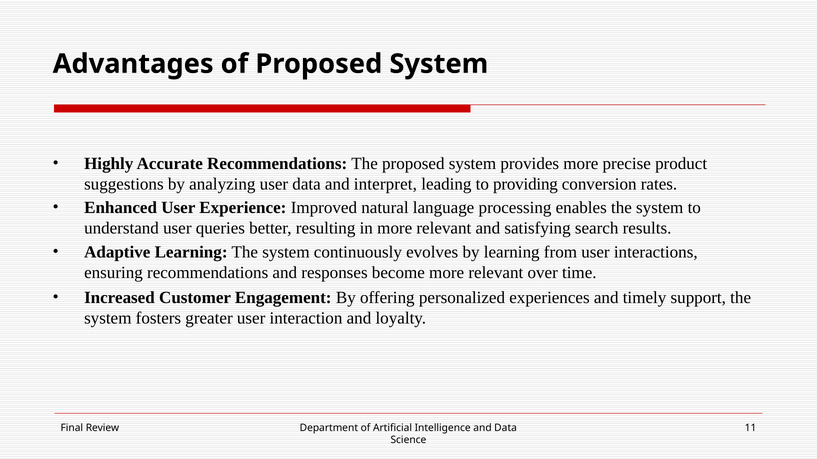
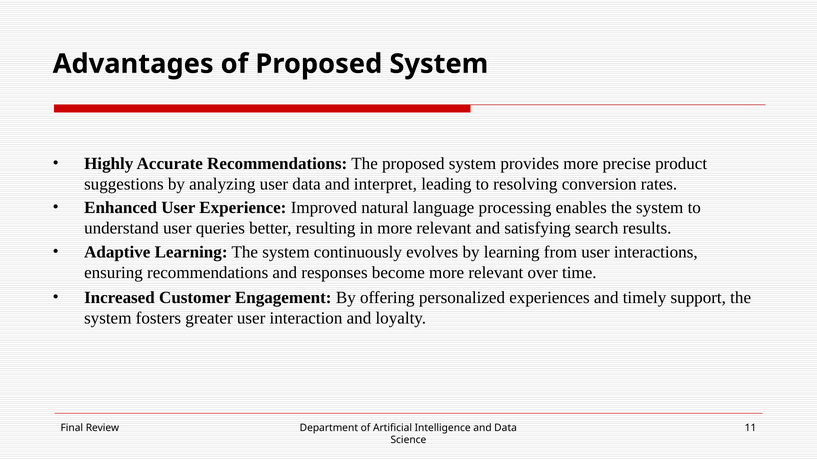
providing: providing -> resolving (525, 184)
